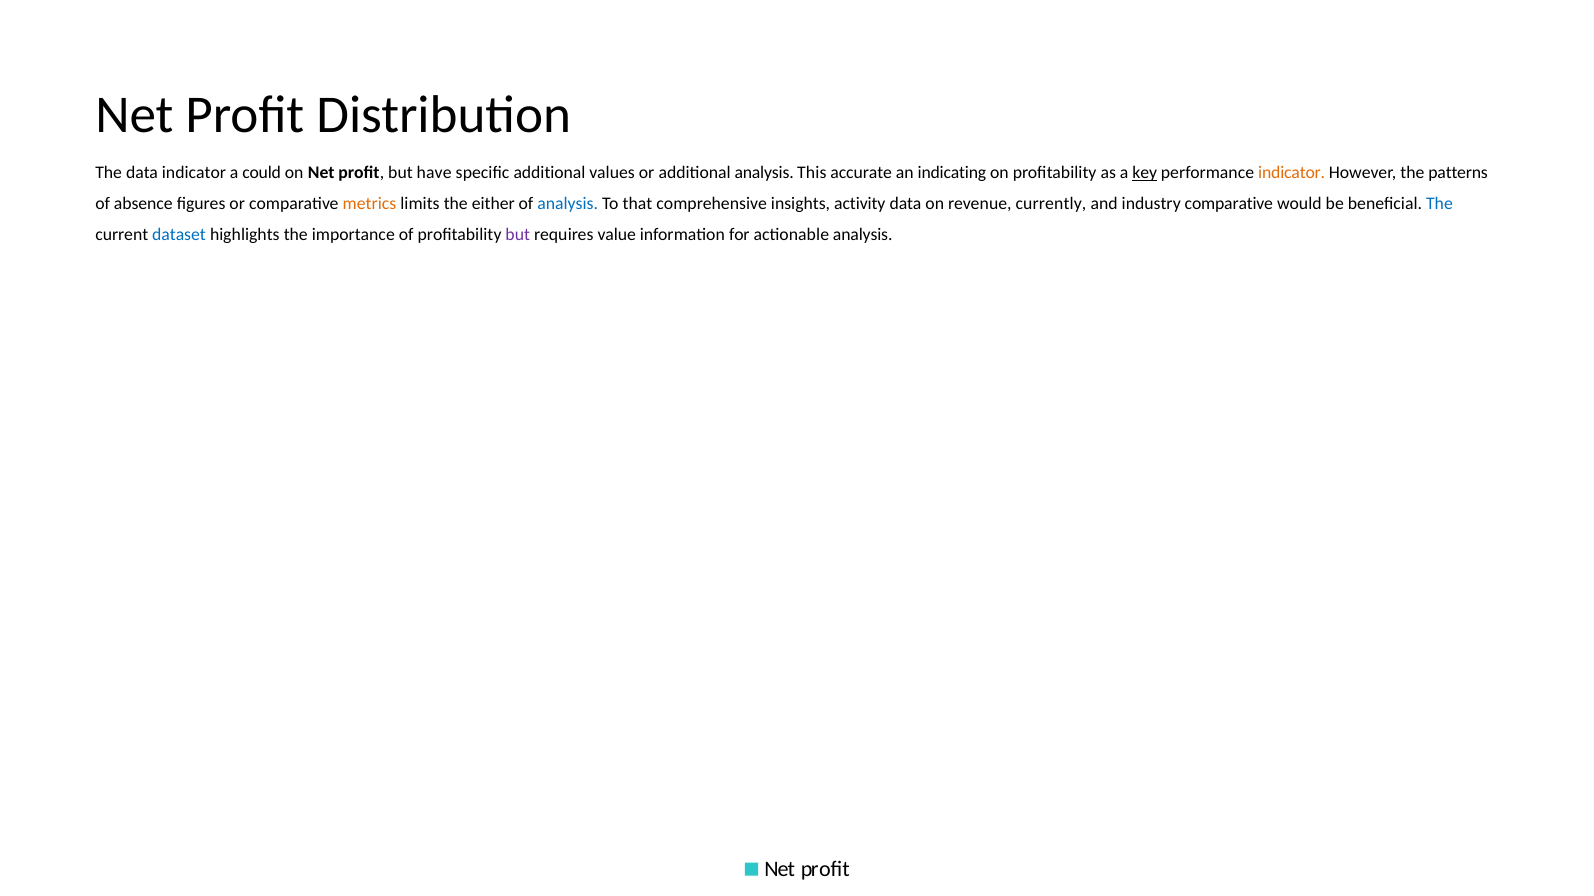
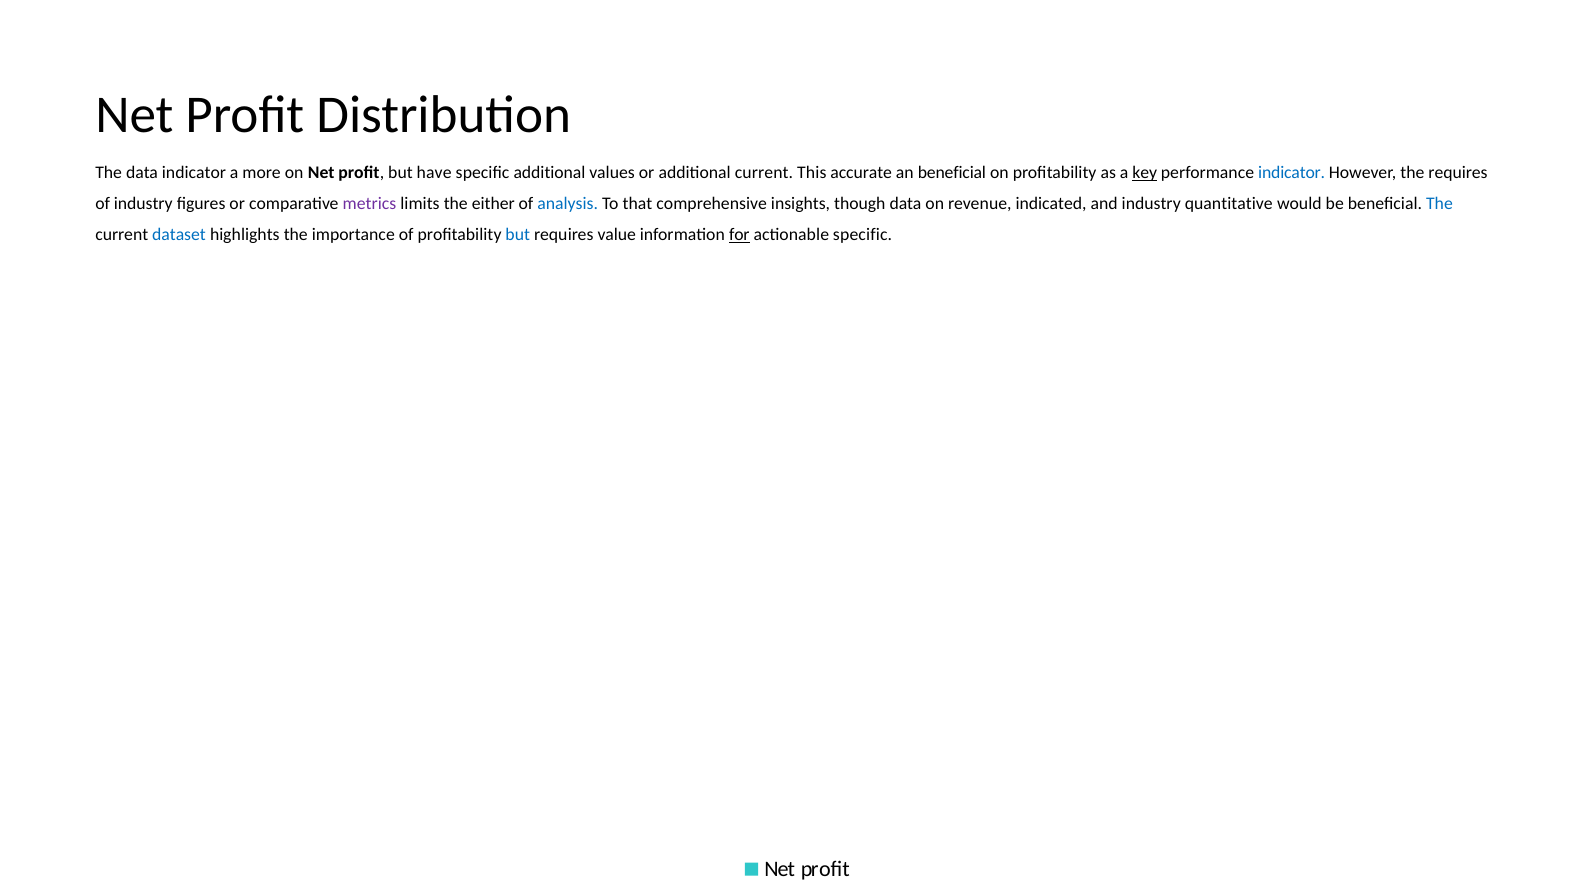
could: could -> more (262, 173)
additional analysis: analysis -> current (764, 173)
an indicating: indicating -> beneficial (952, 173)
indicator colour: orange -> blue (1292, 173)
the patterns: patterns -> requires (1458, 173)
of absence: absence -> industry (143, 204)
metrics colour: orange -> purple (370, 204)
activity: activity -> though (860, 204)
currently: currently -> indicated (1051, 204)
industry comparative: comparative -> quantitative (1229, 204)
but colour: purple -> blue (518, 235)
for underline: none -> present (739, 235)
actionable analysis: analysis -> specific (863, 235)
